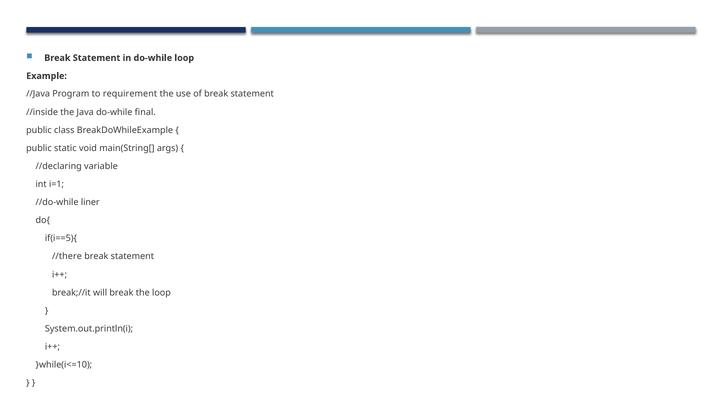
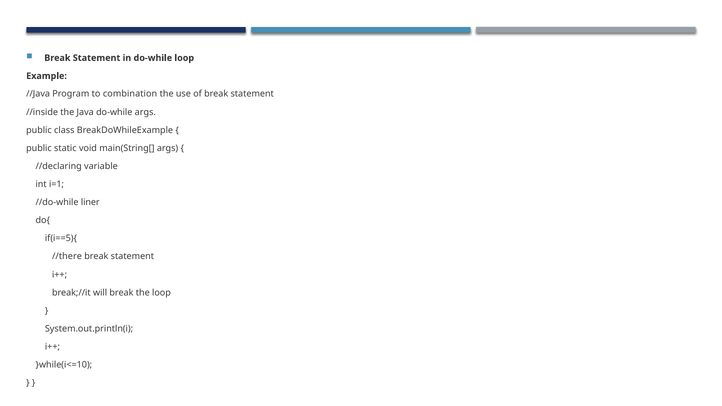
requirement: requirement -> combination (130, 94)
do-while final: final -> args (145, 112)
